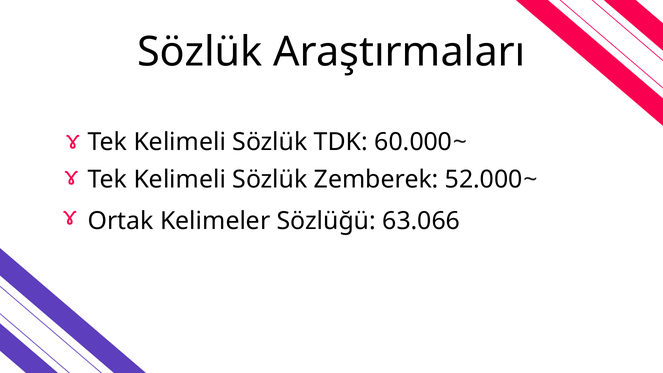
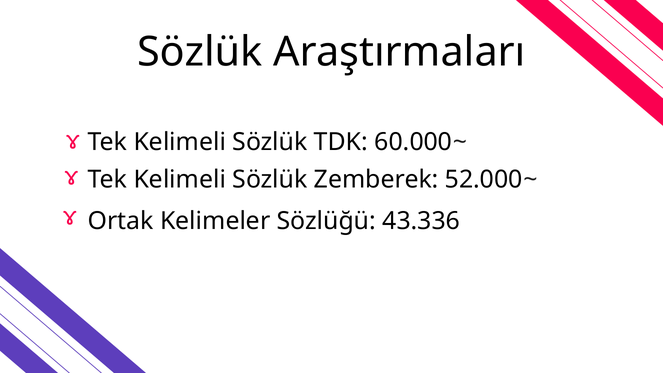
63.066: 63.066 -> 43.336 (421, 221)
